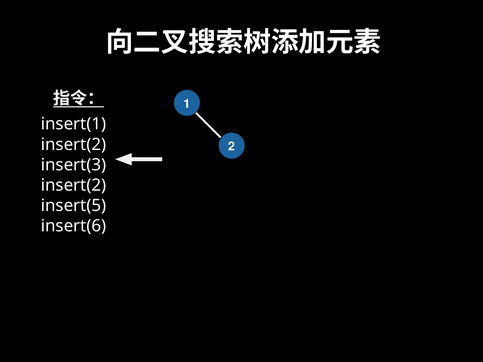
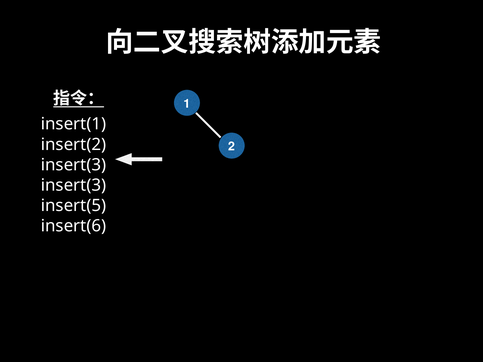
insert(2: insert(2 -> insert(3 (74, 185)
